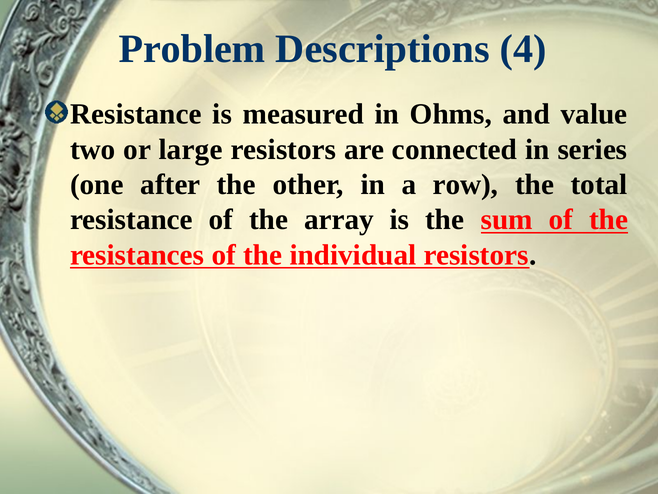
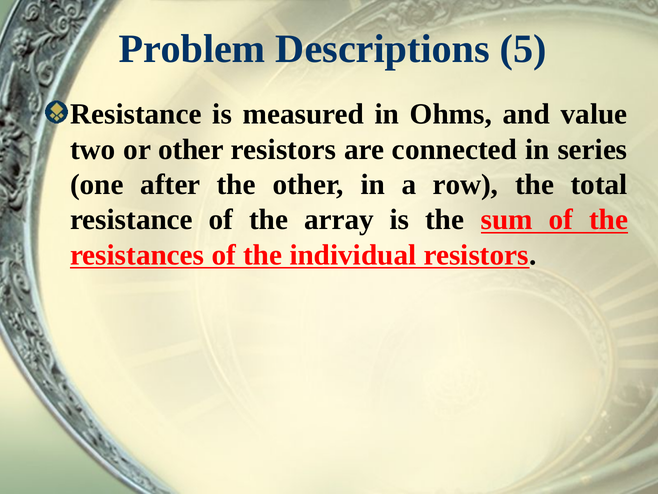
4: 4 -> 5 (523, 49)
or large: large -> other (191, 149)
